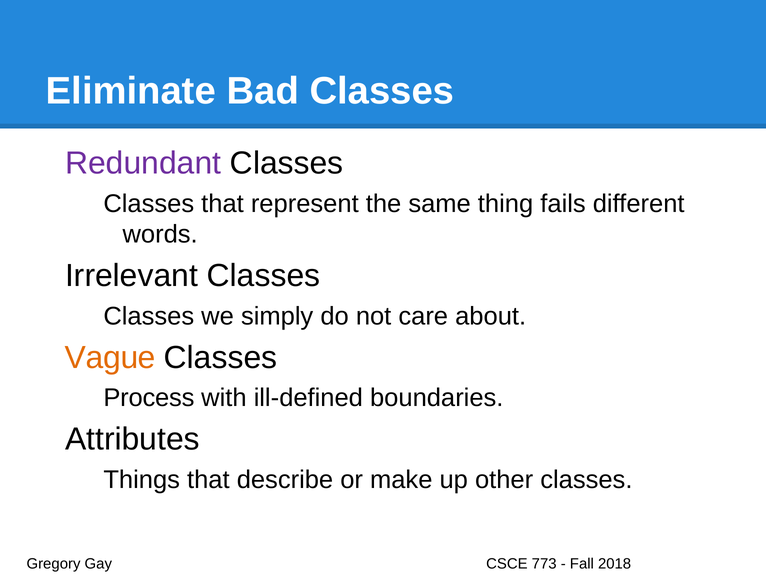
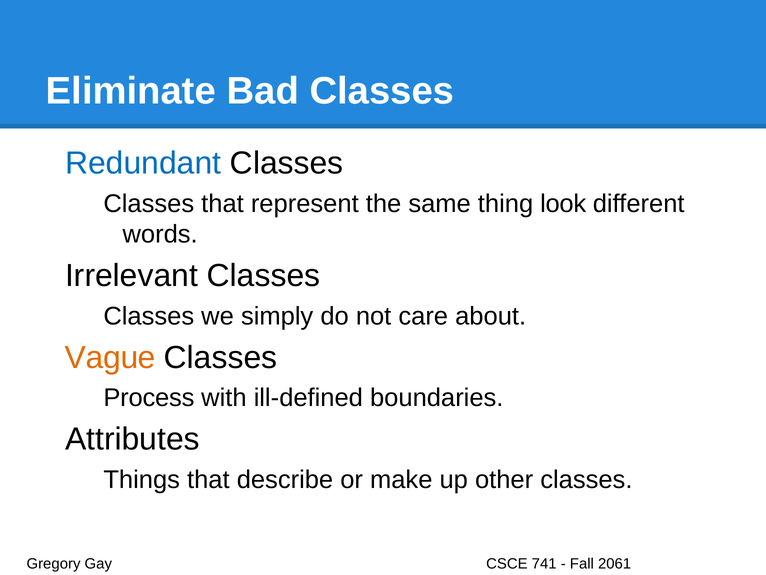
Redundant colour: purple -> blue (143, 163)
fails: fails -> look (563, 204)
773: 773 -> 741 (544, 563)
2018: 2018 -> 2061 (615, 563)
